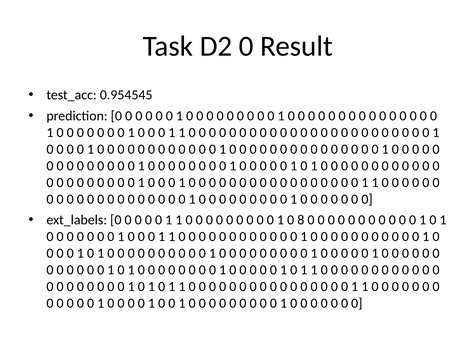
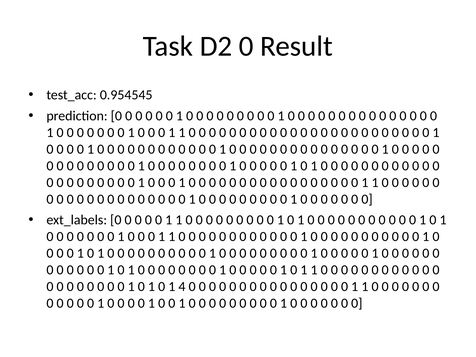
8: 8 -> 1 (301, 220)
1: 1 -> 4 (182, 287)
